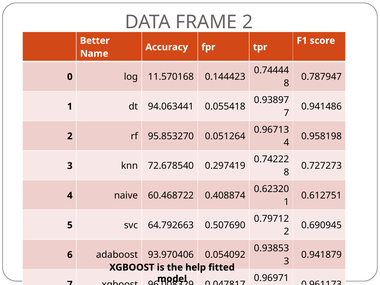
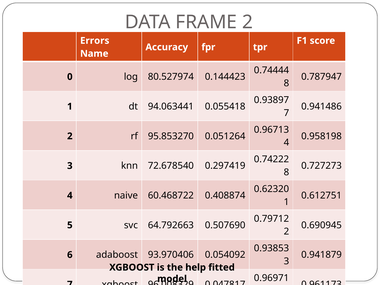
Better: Better -> Errors (95, 41)
11.570168: 11.570168 -> 80.527974 (171, 77)
